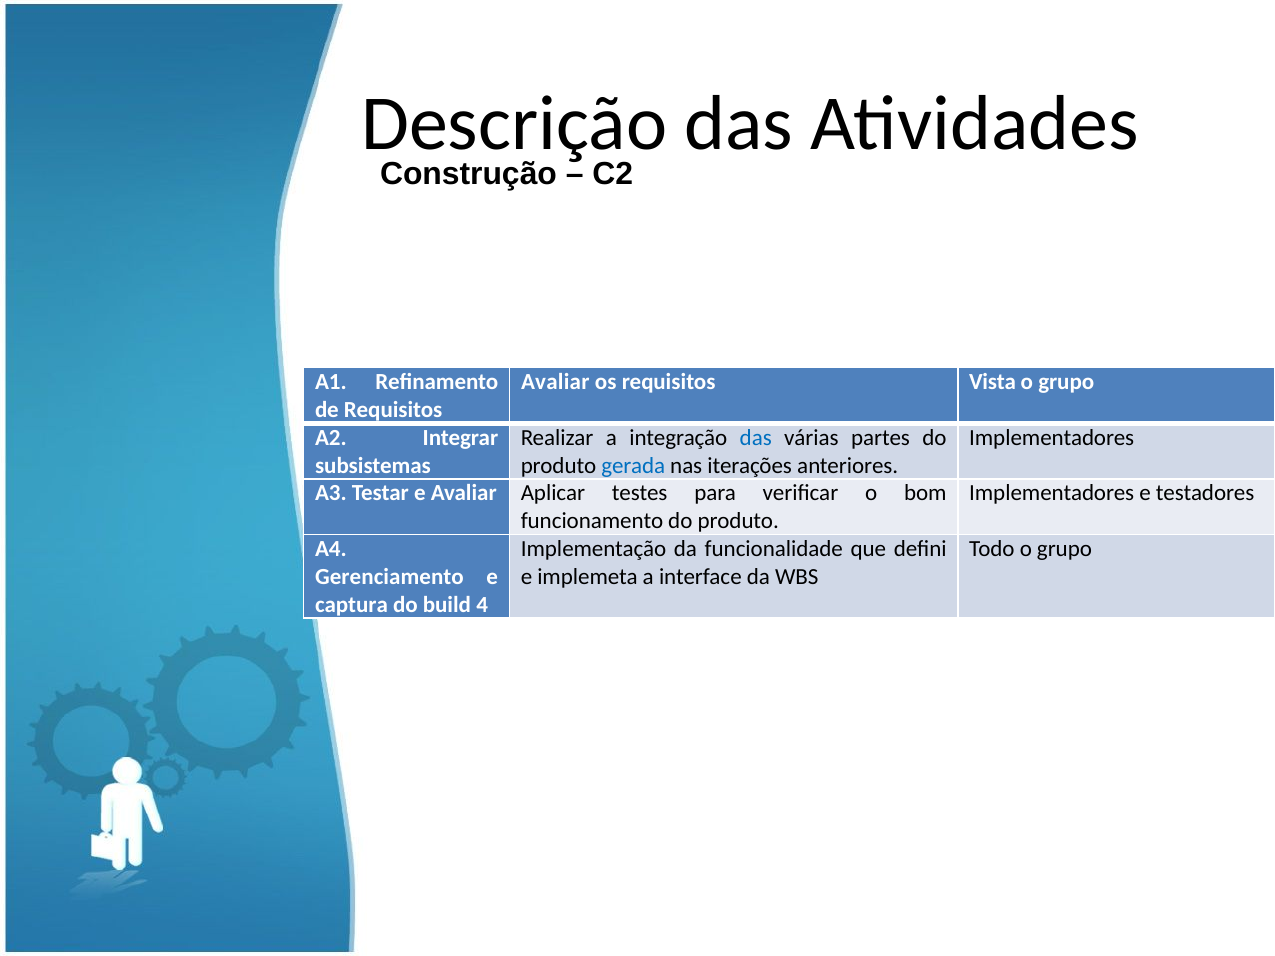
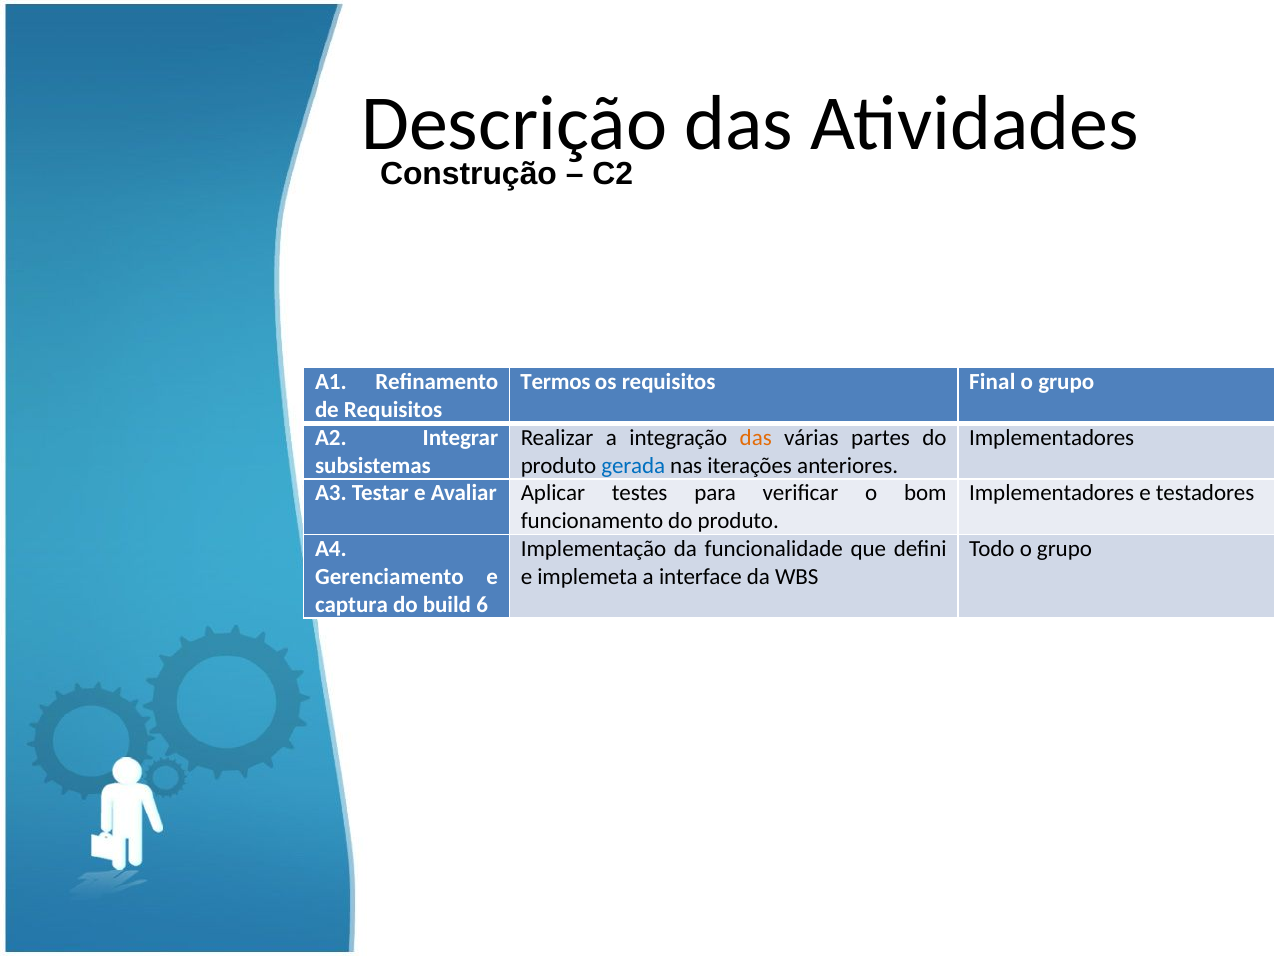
Avaliar: Avaliar -> Termos (556, 382)
Vista: Vista -> Final (992, 382)
das colour: blue -> orange (756, 438)
4: 4 -> 6 (482, 605)
